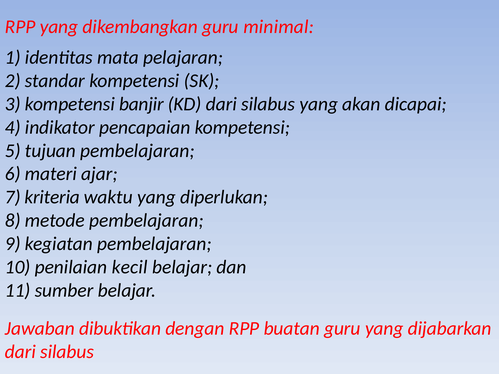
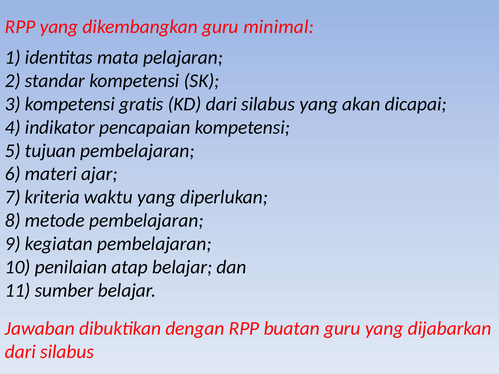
banjir: banjir -> gratis (141, 104)
kecil: kecil -> atap (130, 267)
